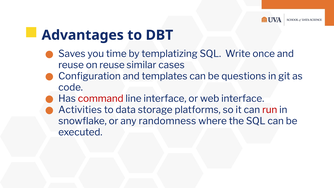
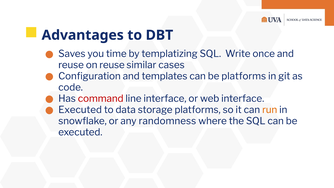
be questions: questions -> platforms (244, 76)
Activities: Activities -> Executed (80, 110)
run colour: red -> orange (270, 110)
